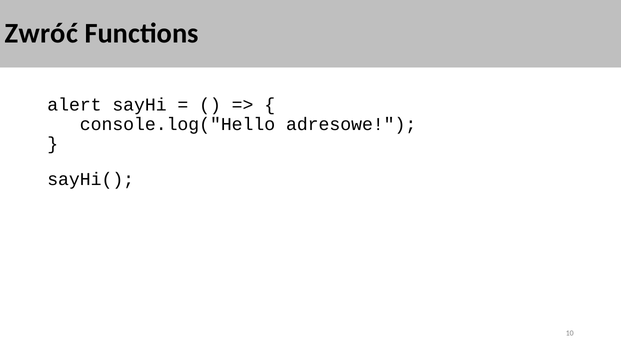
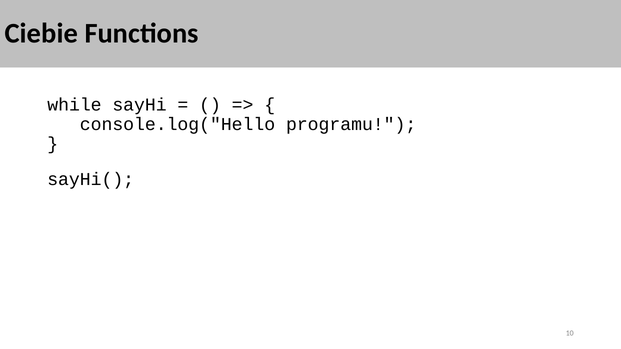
Zwróć: Zwróć -> Ciebie (41, 34)
alert: alert -> while (74, 105)
adresowe: adresowe -> programu (351, 125)
